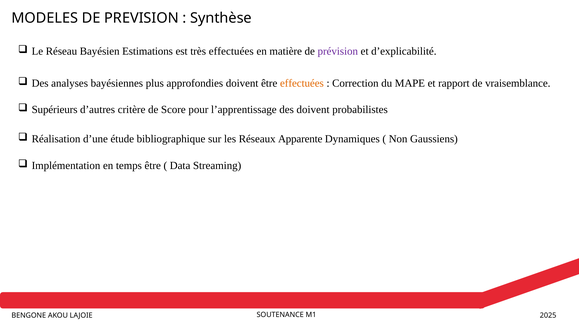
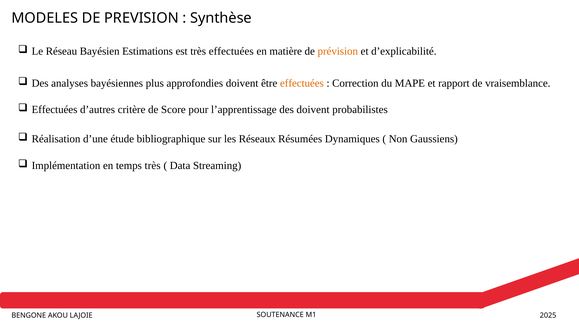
prévision colour: purple -> orange (338, 51)
Supérieurs: Supérieurs -> Effectuées (55, 109)
Apparente: Apparente -> Résumées (300, 139)
temps être: être -> très (153, 166)
